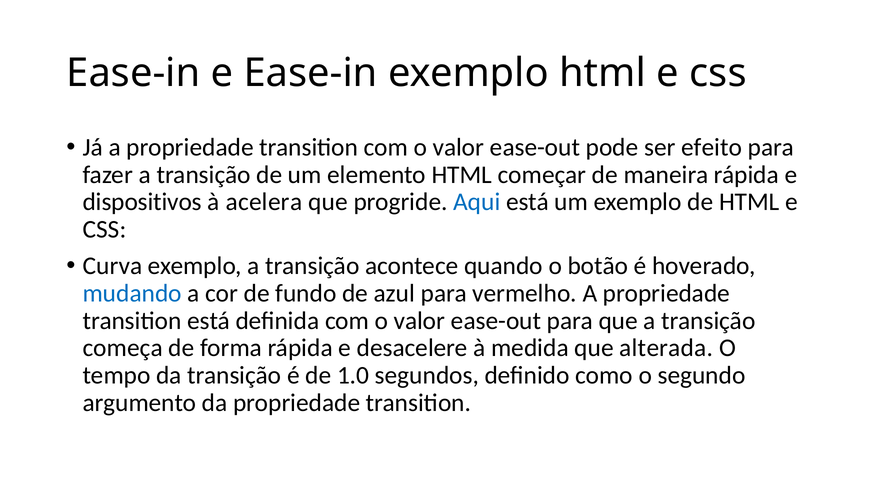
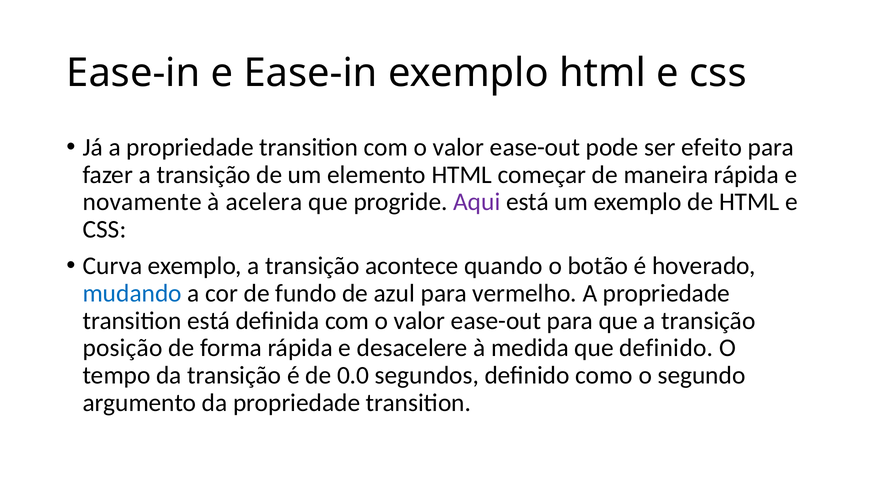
dispositivos: dispositivos -> novamente (142, 202)
Aqui colour: blue -> purple (477, 202)
começa: começa -> posição (123, 348)
que alterada: alterada -> definido (666, 348)
1.0: 1.0 -> 0.0 (353, 375)
